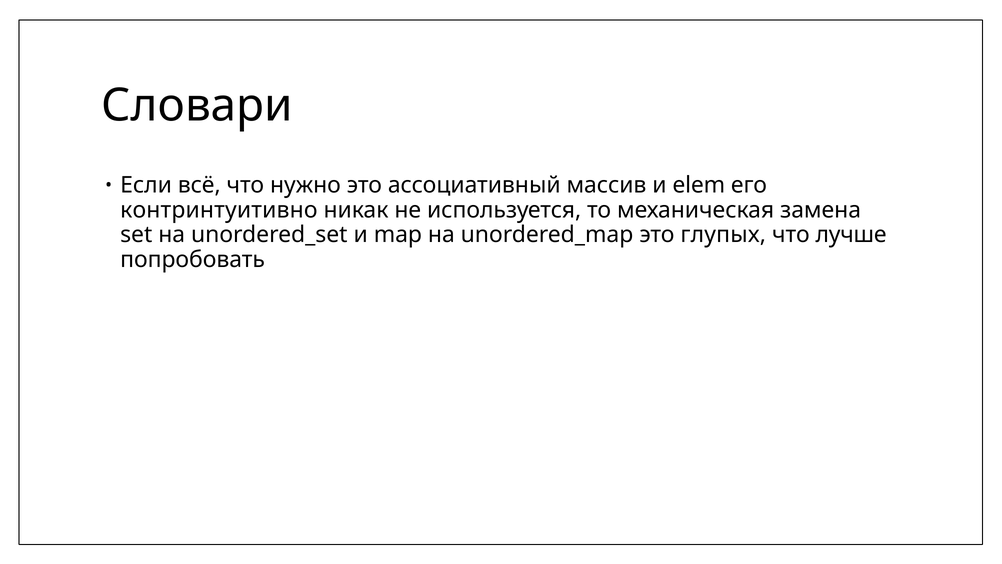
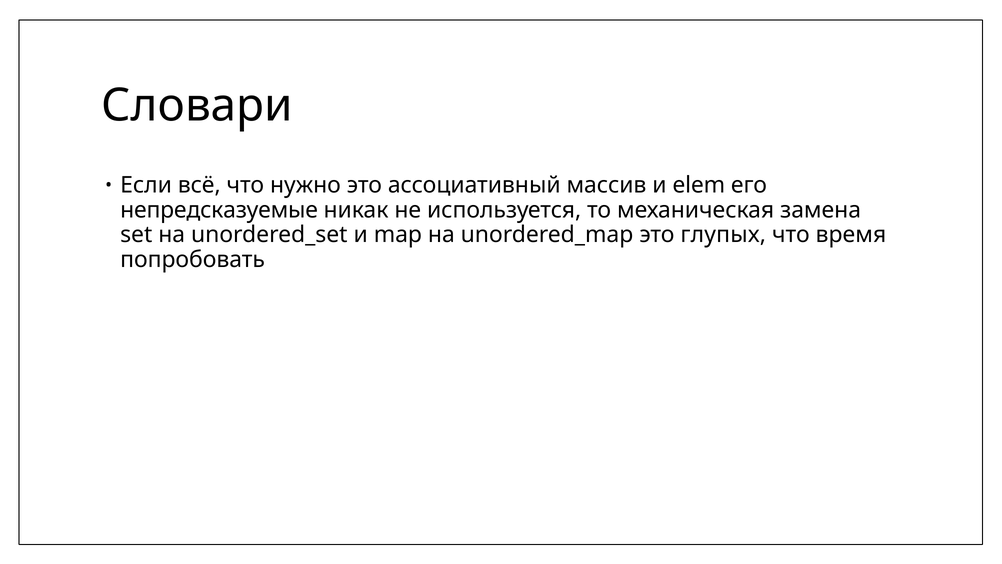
контринтуитивно: контринтуитивно -> непредсказуемые (219, 210)
лучше: лучше -> время (851, 235)
